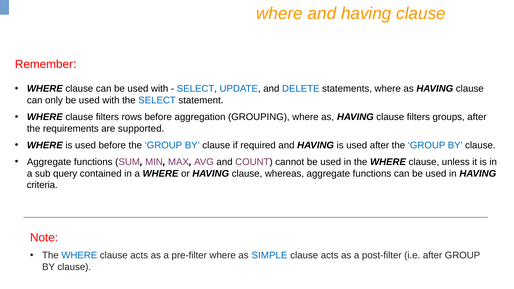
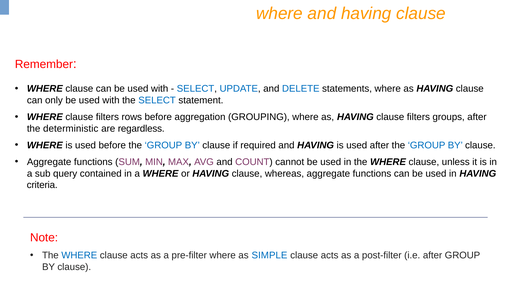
requirements: requirements -> deterministic (71, 129)
supported: supported -> regardless (141, 129)
